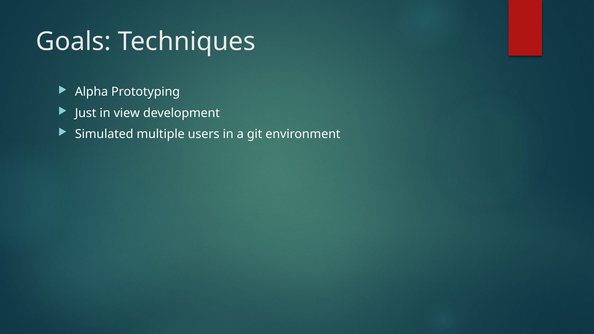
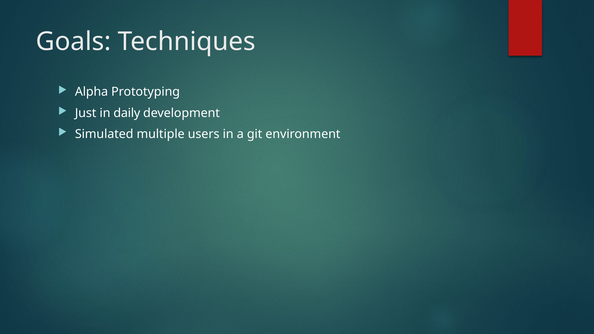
view: view -> daily (127, 113)
